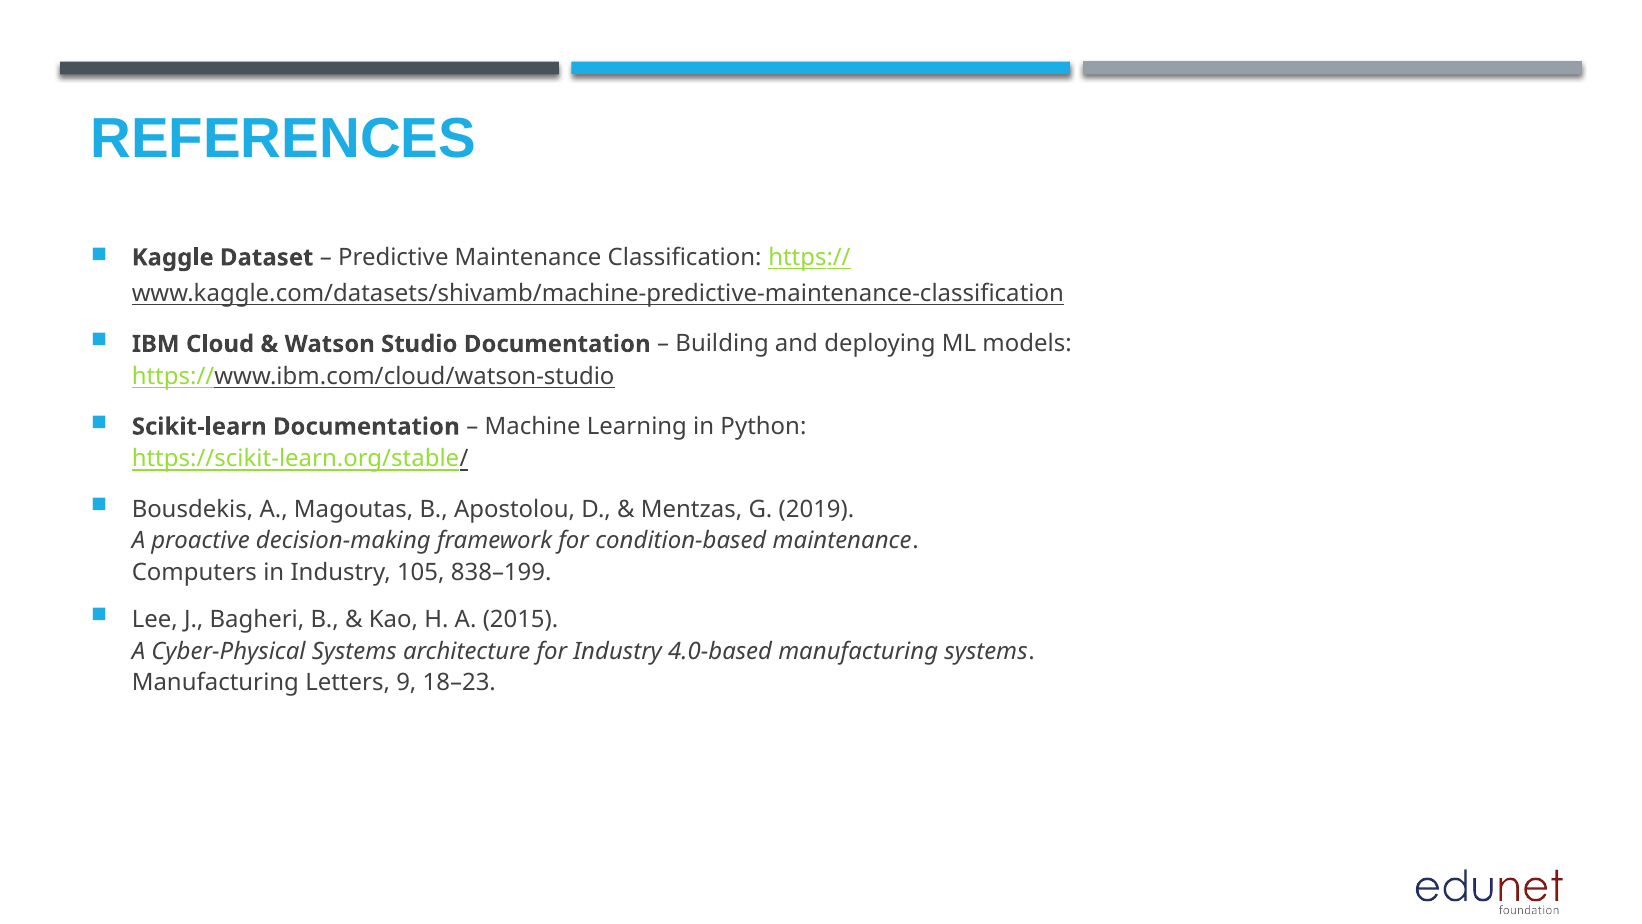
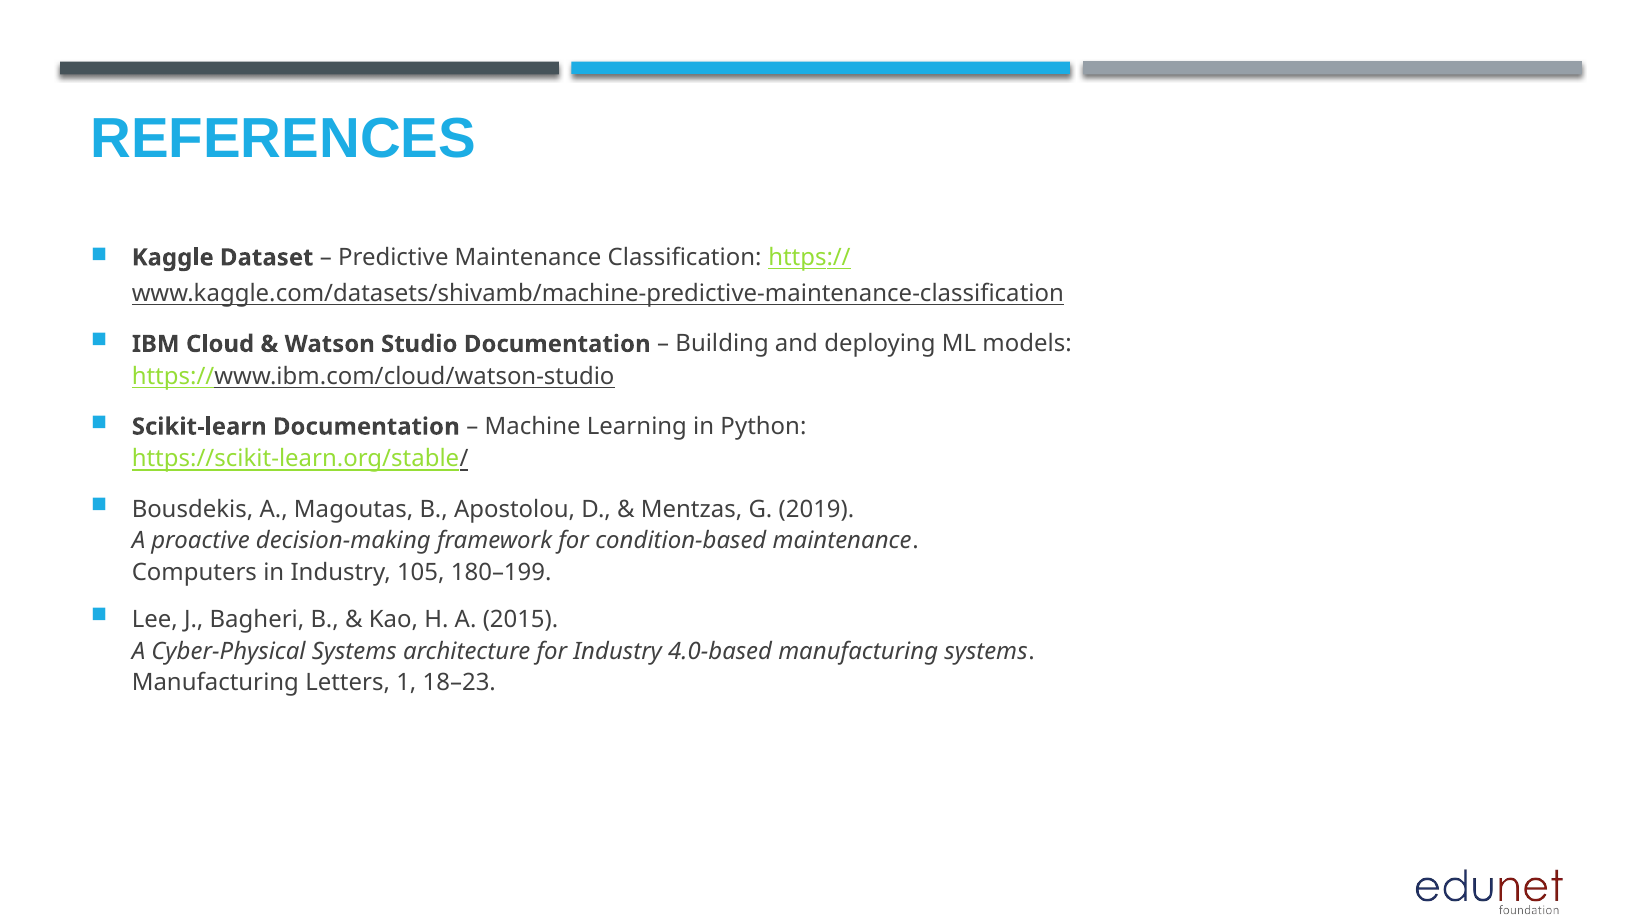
838–199: 838–199 -> 180–199 (501, 572)
9: 9 -> 1 (406, 683)
